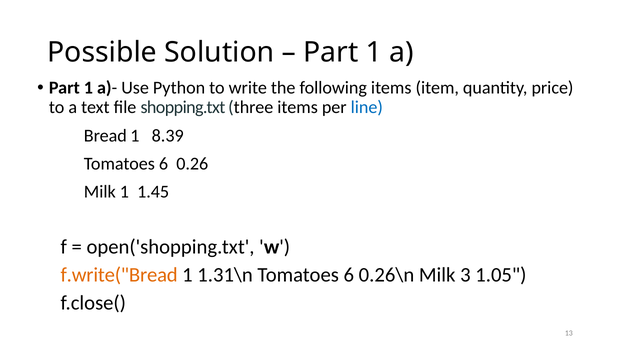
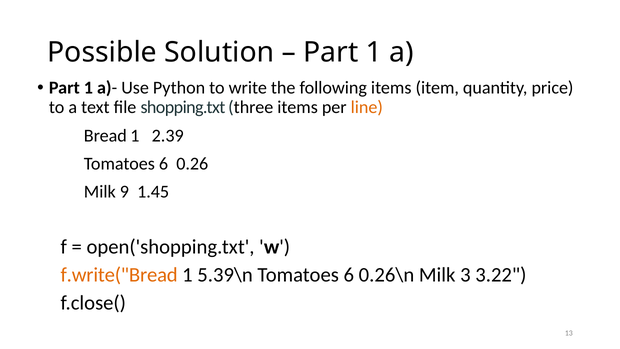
line colour: blue -> orange (367, 107)
8.39: 8.39 -> 2.39 (168, 136)
Milk 1: 1 -> 9 (124, 192)
1.31\n: 1.31\n -> 5.39\n (225, 275)
1.05: 1.05 -> 3.22 (501, 275)
